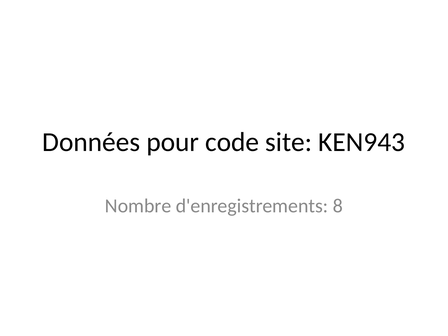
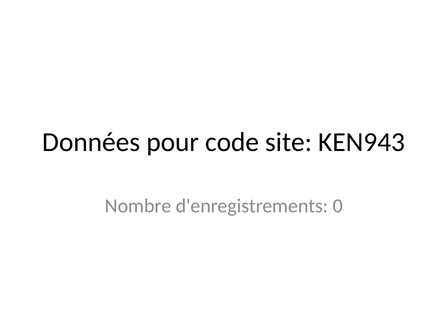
8: 8 -> 0 (338, 206)
